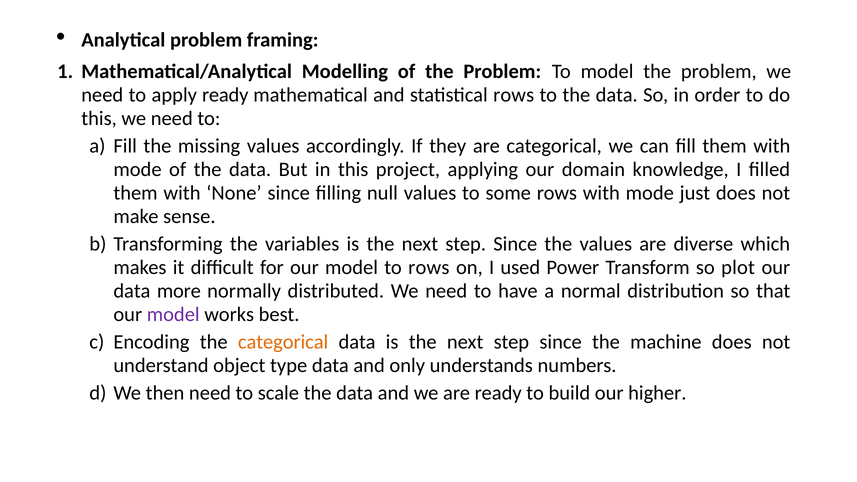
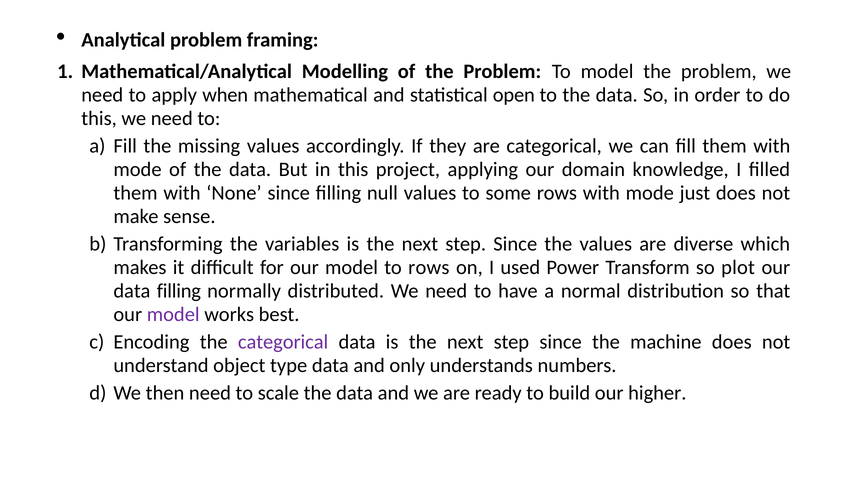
apply ready: ready -> when (225, 95)
statistical rows: rows -> open (514, 95)
data more: more -> filling (179, 291)
categorical colour: orange -> purple (283, 342)
